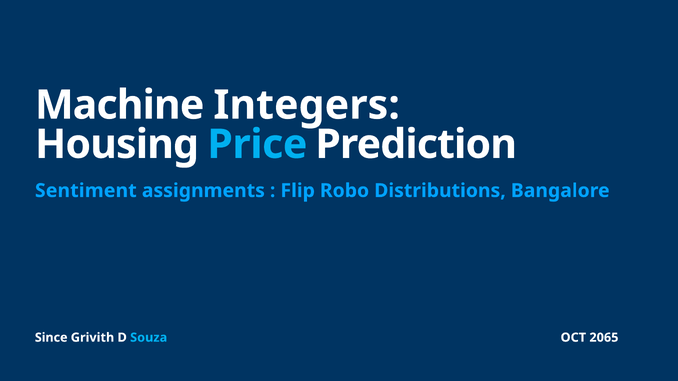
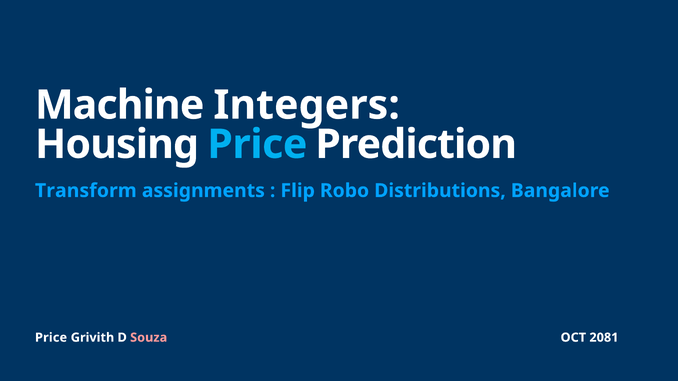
Sentiment: Sentiment -> Transform (86, 191)
Since: Since -> Price (51, 338)
Souza colour: light blue -> pink (149, 338)
2065: 2065 -> 2081 (604, 338)
